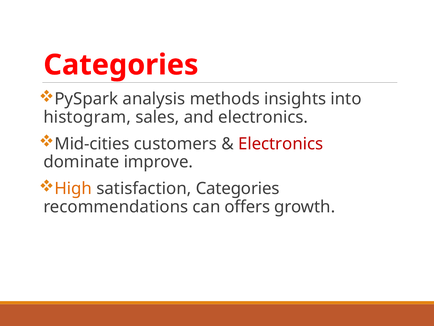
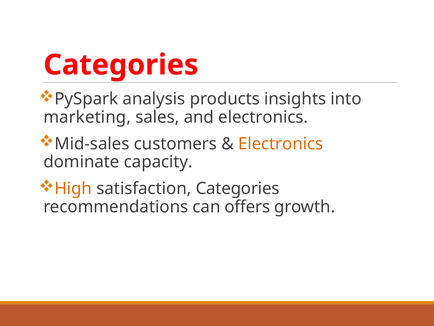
methods: methods -> products (225, 99)
histogram: histogram -> marketing (87, 117)
Mid-cities: Mid-cities -> Mid-sales (92, 144)
Electronics colour: red -> orange (281, 144)
improve: improve -> capacity (158, 162)
